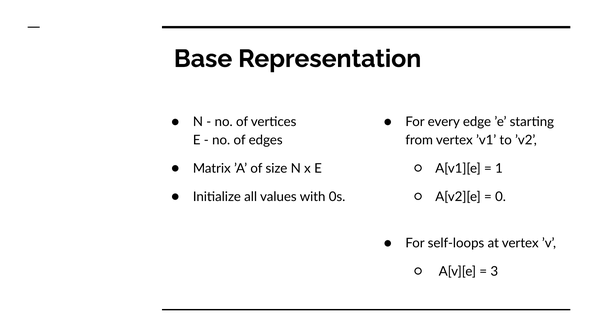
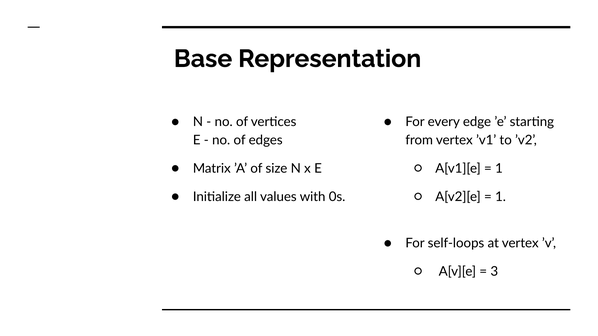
0: 0 -> 1 (501, 197)
